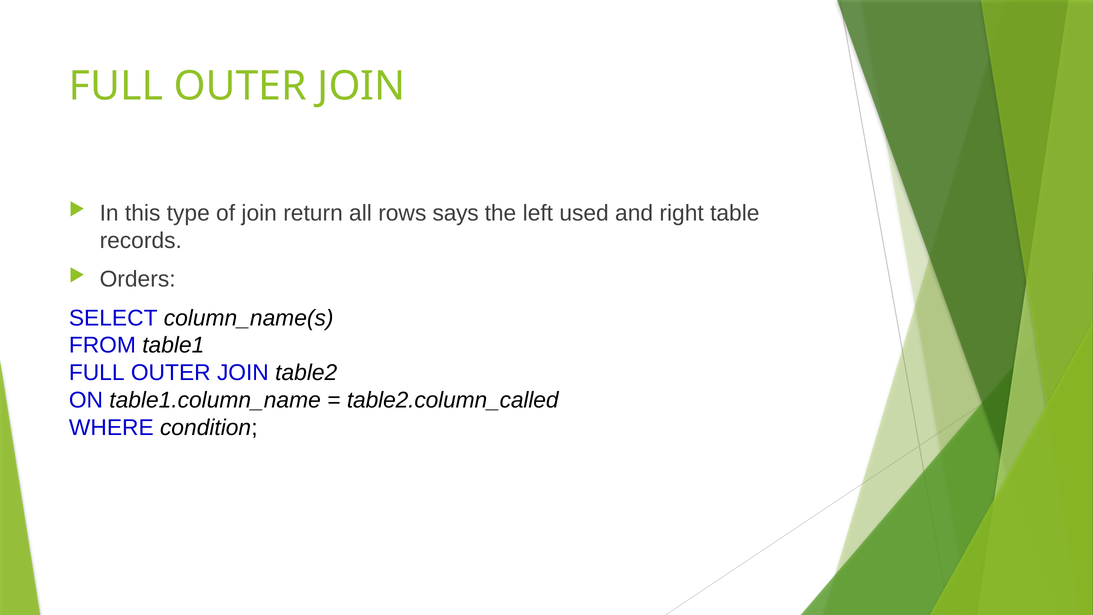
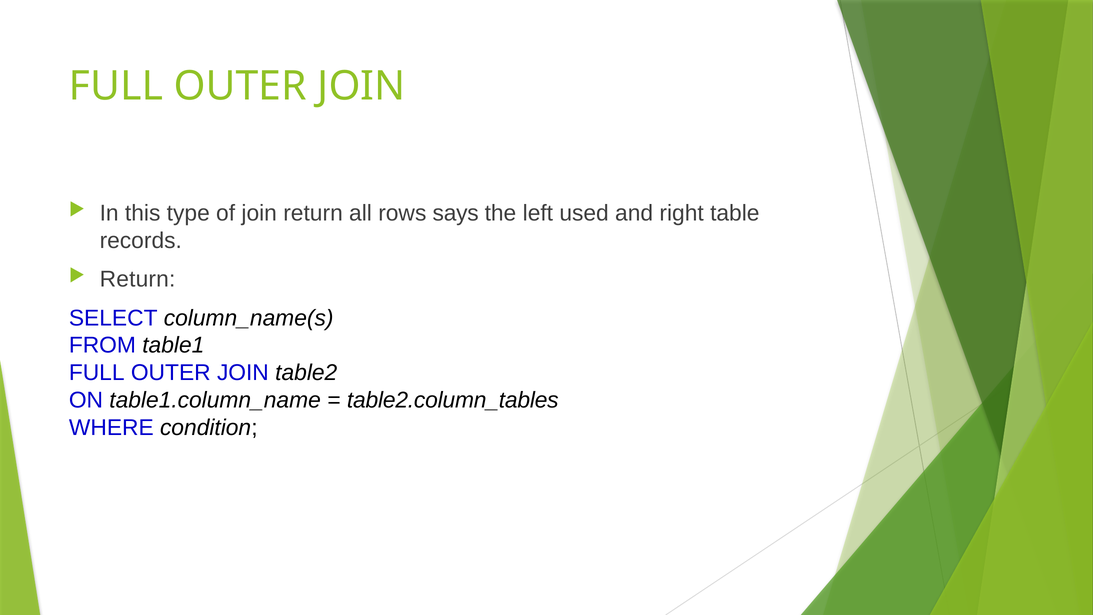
Orders: Orders -> Return (138, 279)
table2.column_called: table2.column_called -> table2.column_tables (453, 400)
